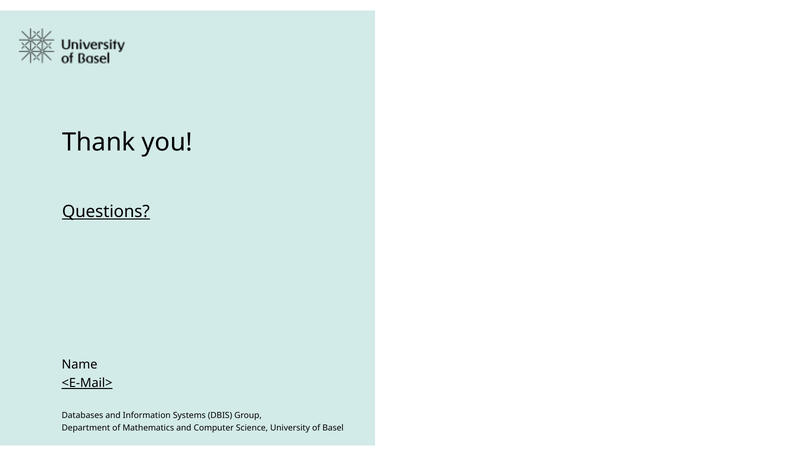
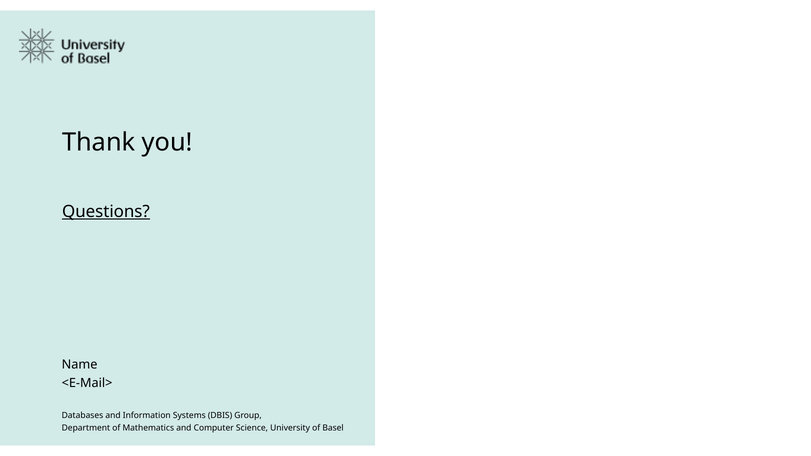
<E-Mail> underline: present -> none (87, 383)
